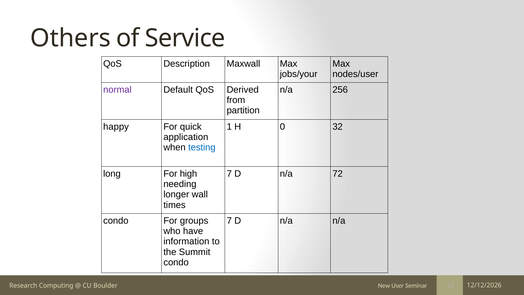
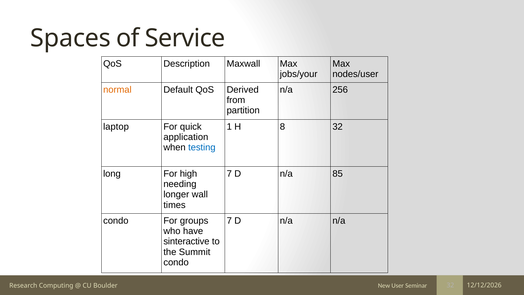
Others: Others -> Spaces (71, 38)
normal colour: purple -> orange (117, 90)
happy: happy -> laptop (116, 127)
0: 0 -> 8 (282, 127)
72: 72 -> 85 (338, 174)
information: information -> sinteractive (186, 241)
